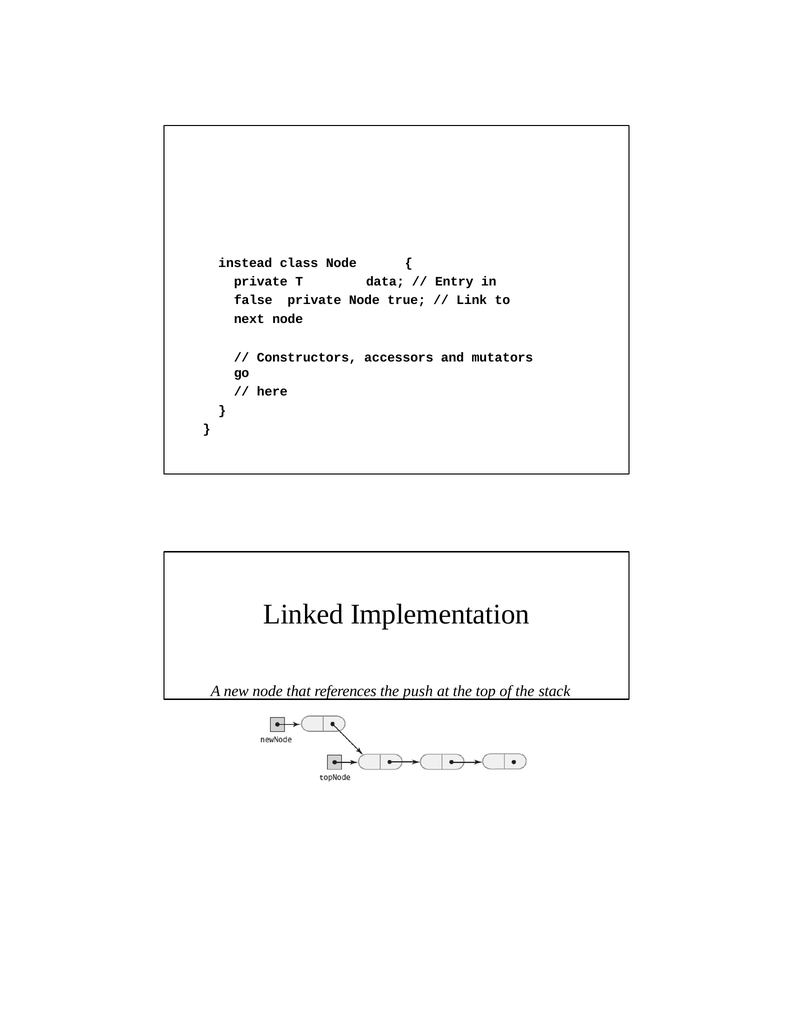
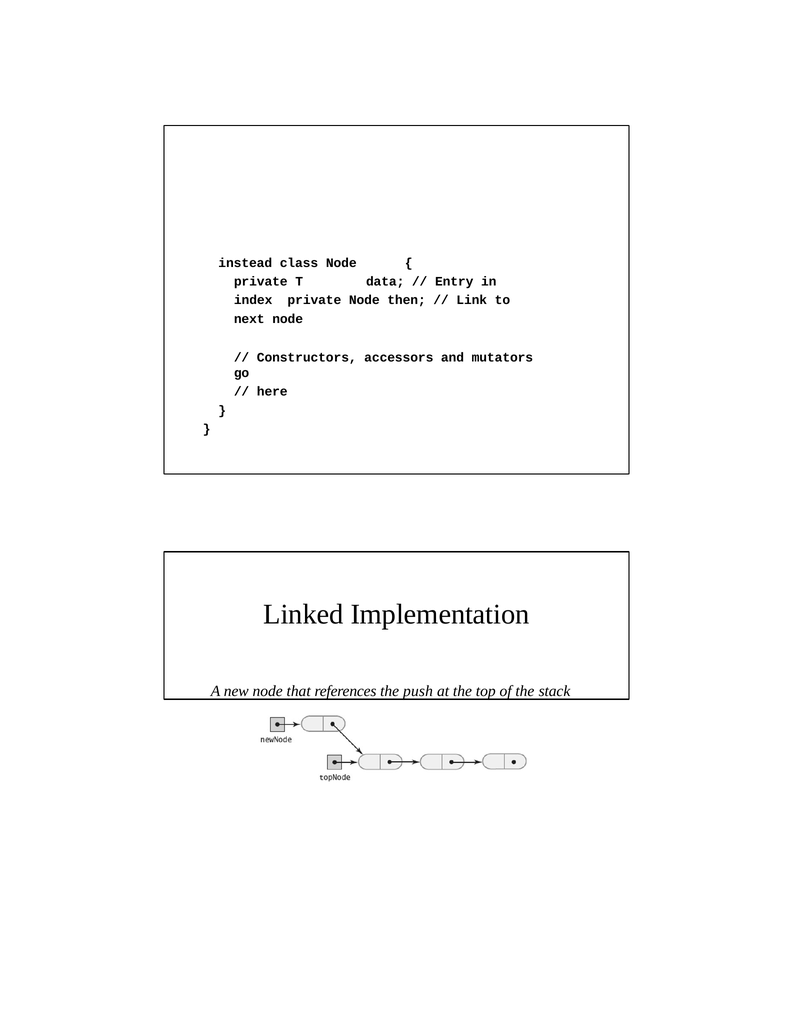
false: false -> index (253, 300)
true: true -> then (407, 300)
